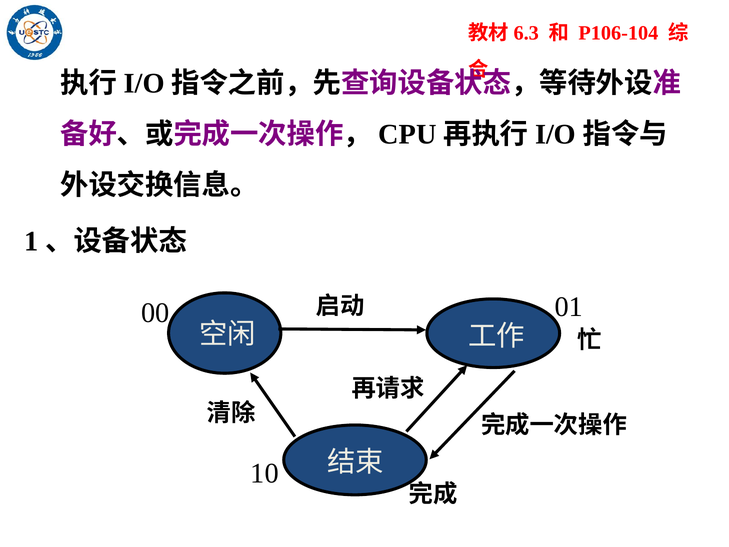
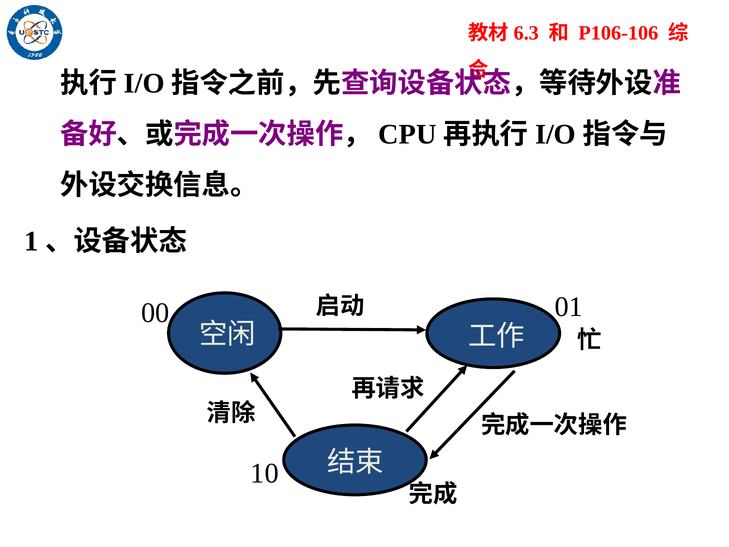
P106-104: P106-104 -> P106-106 (618, 33)
